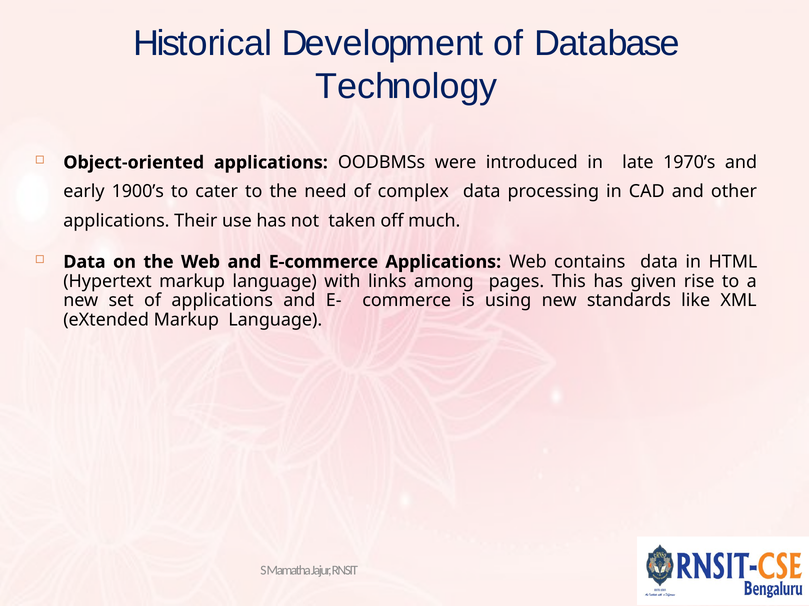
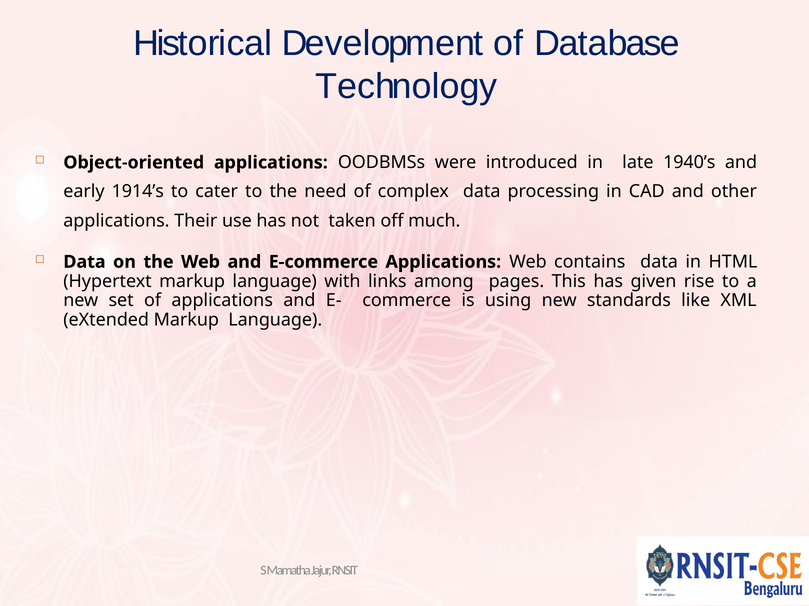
1970’s: 1970’s -> 1940’s (689, 163)
1900’s: 1900’s -> 1914’s (138, 192)
